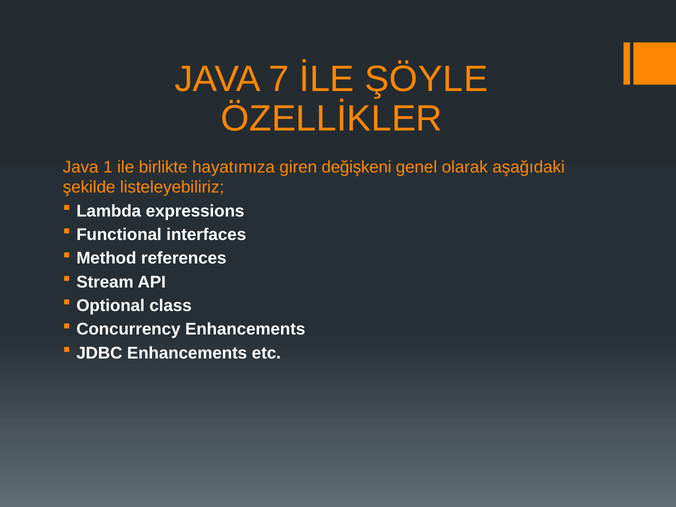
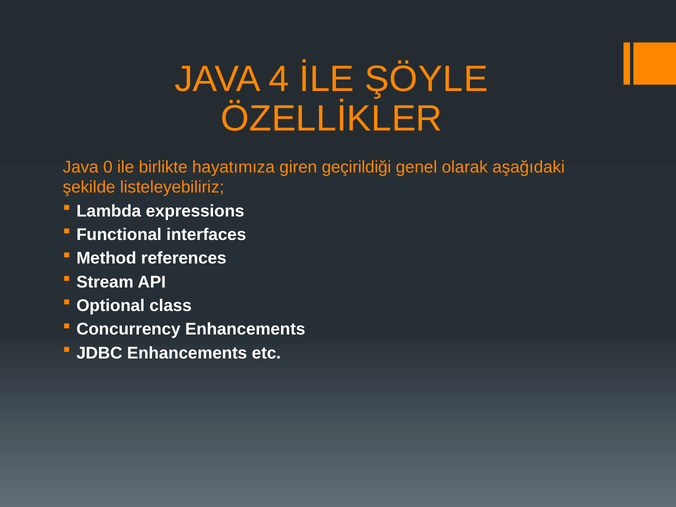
7: 7 -> 4 (279, 79)
1: 1 -> 0 (108, 167)
değişkeni: değişkeni -> geçirildiği (357, 167)
